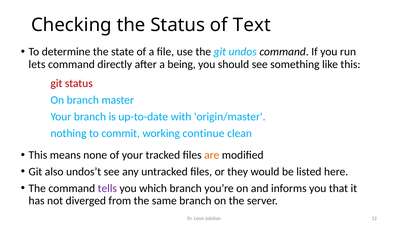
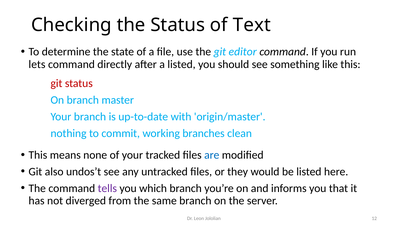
undos: undos -> editor (243, 52)
a being: being -> listed (182, 64)
continue: continue -> branches (204, 134)
are colour: orange -> blue (212, 155)
